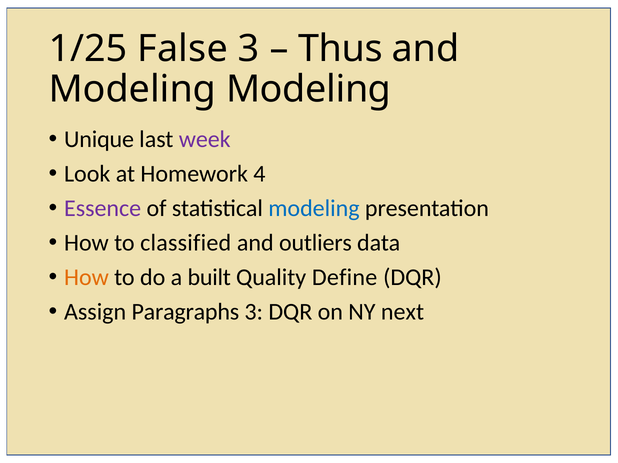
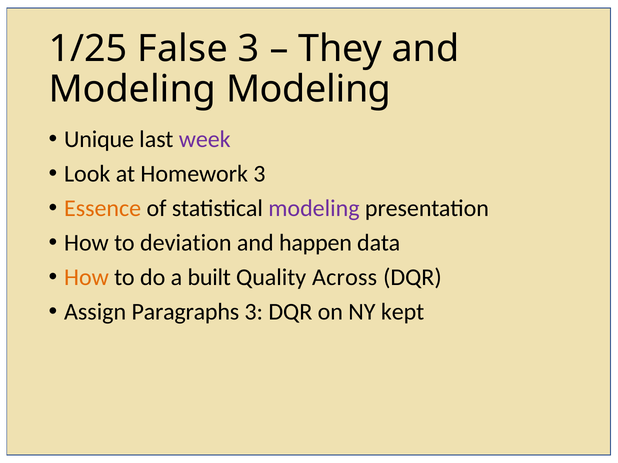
Thus: Thus -> They (340, 49)
Homework 4: 4 -> 3 (259, 174)
Essence colour: purple -> orange (103, 208)
modeling colour: blue -> purple (314, 208)
classified: classified -> deviation (186, 243)
outliers: outliers -> happen (315, 243)
Define: Define -> Across (345, 278)
next: next -> kept (403, 312)
